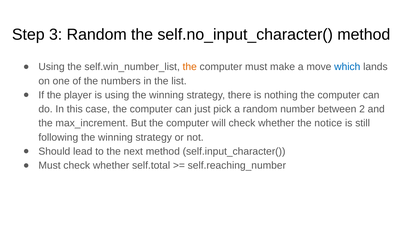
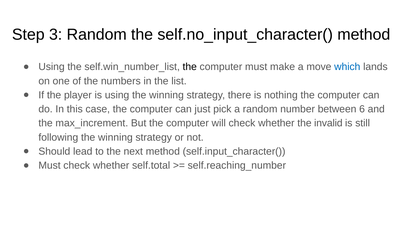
the colour: orange -> black (190, 67)
2: 2 -> 6 (362, 109)
notice: notice -> invalid (328, 123)
